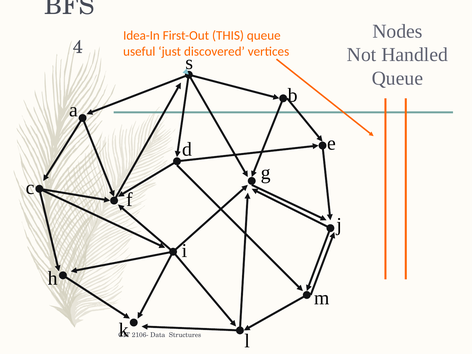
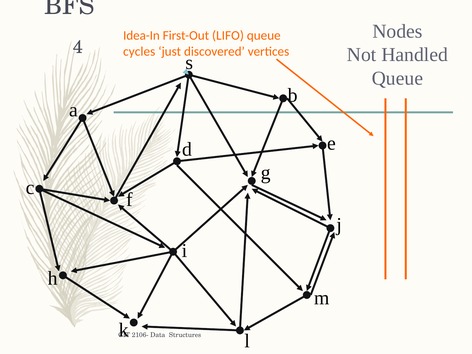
THIS: THIS -> LIFO (228, 36)
useful: useful -> cycles (139, 51)
